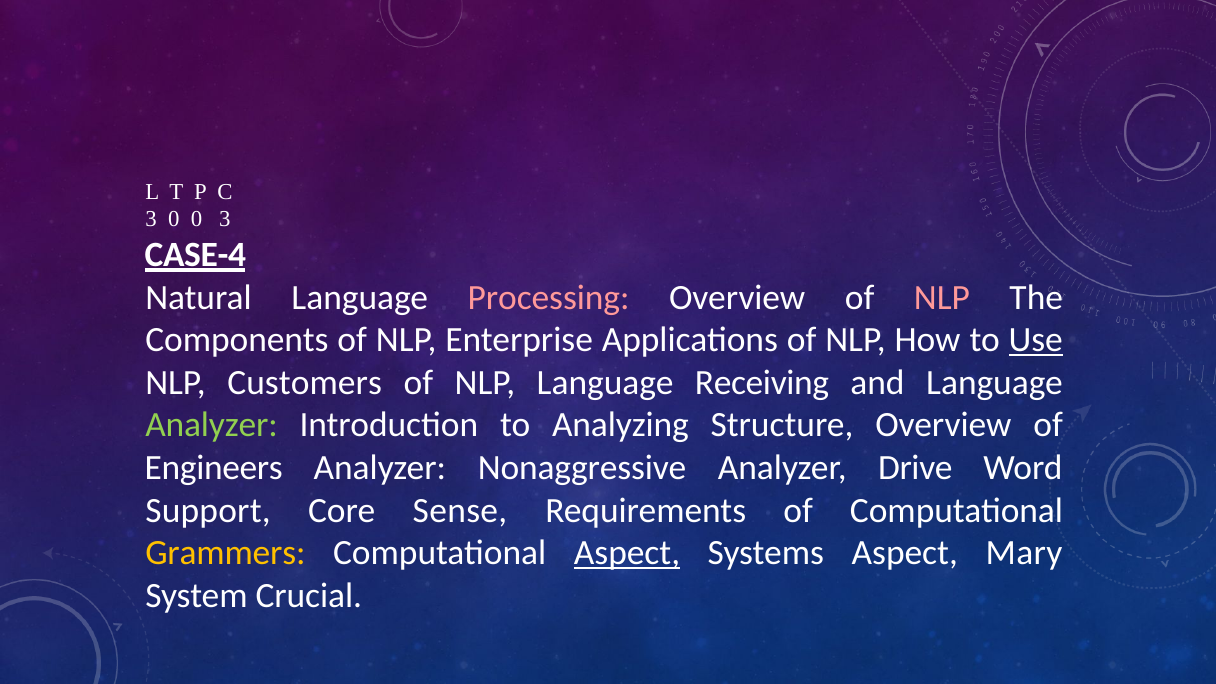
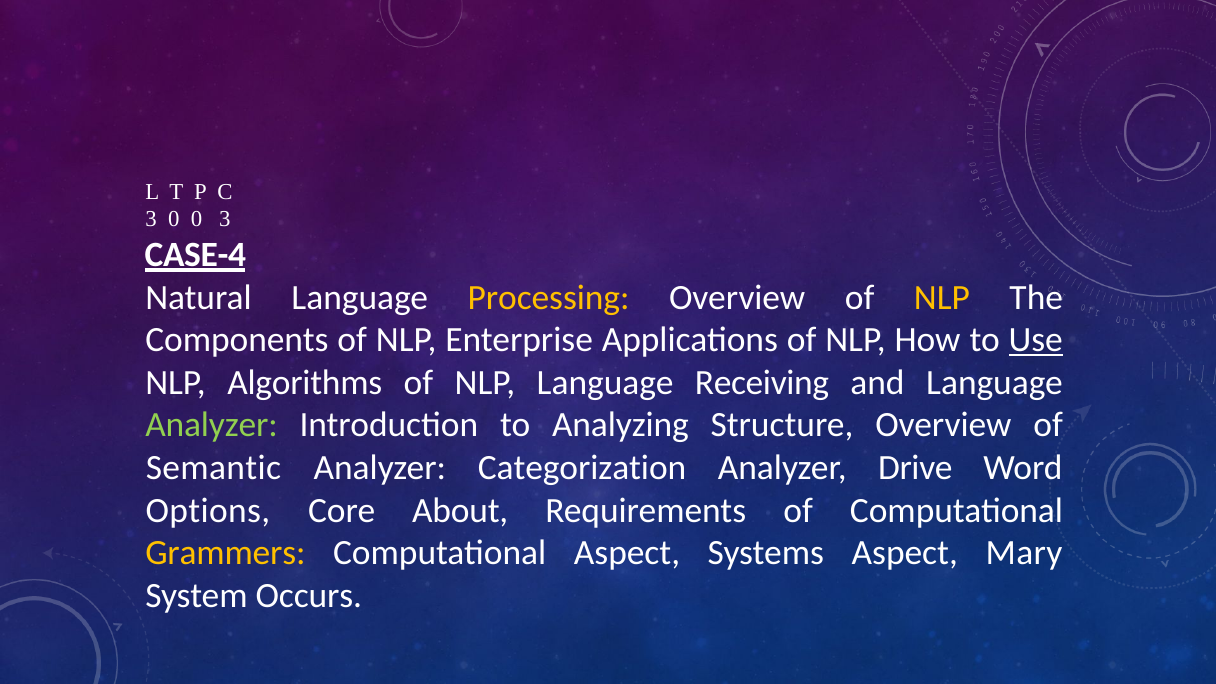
Processing colour: pink -> yellow (549, 297)
NLP colour: pink -> yellow (942, 297)
Customers: Customers -> Algorithms (305, 383)
Engineers: Engineers -> Semantic (213, 468)
Nonaggressive: Nonaggressive -> Categorization (582, 468)
Support: Support -> Options (208, 510)
Sense: Sense -> About (460, 510)
Aspect underline: present -> none (627, 553)
Crucial: Crucial -> Occurs (309, 596)
